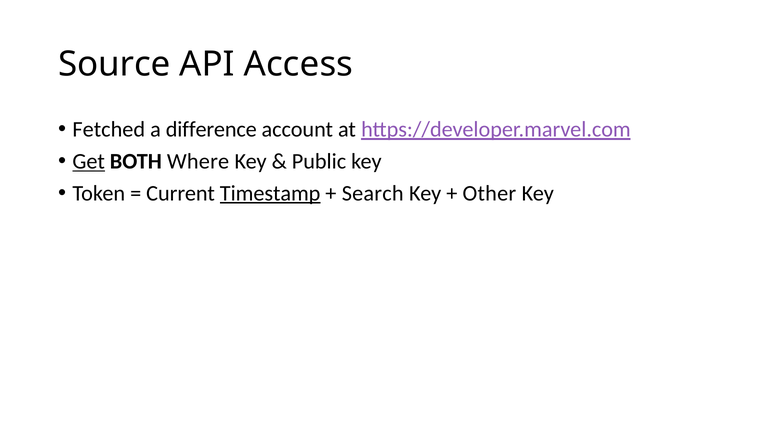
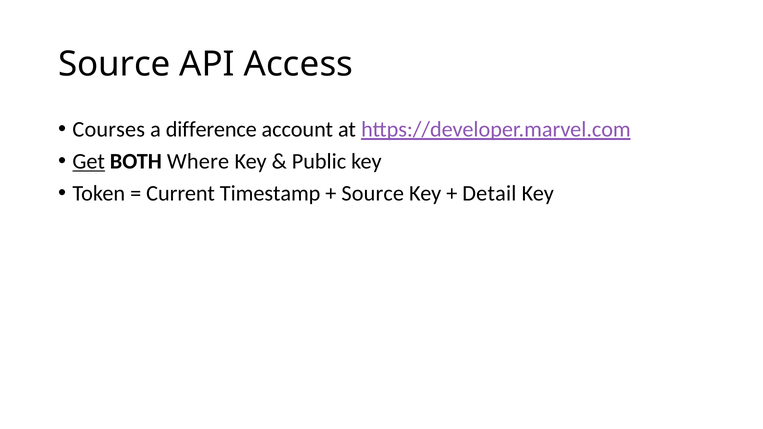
Fetched: Fetched -> Courses (109, 129)
Timestamp underline: present -> none (270, 193)
Search: Search -> Source (373, 193)
Other: Other -> Detail (489, 193)
